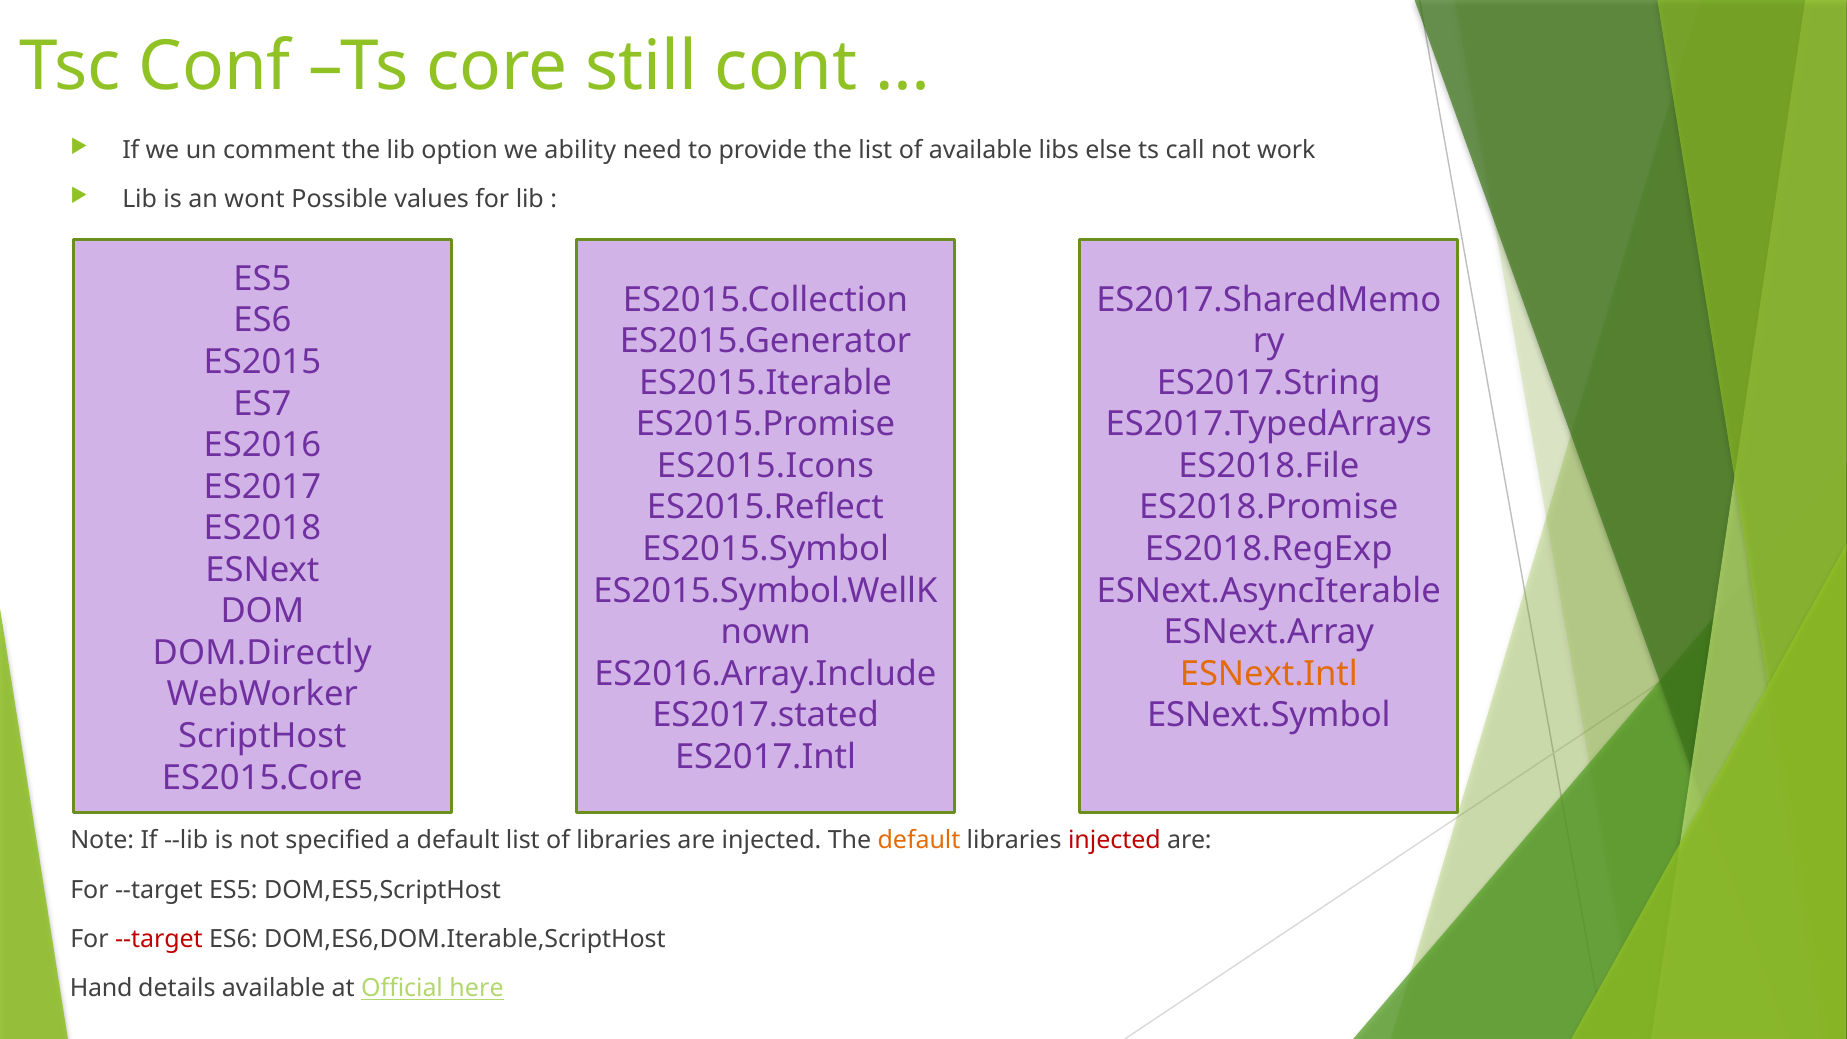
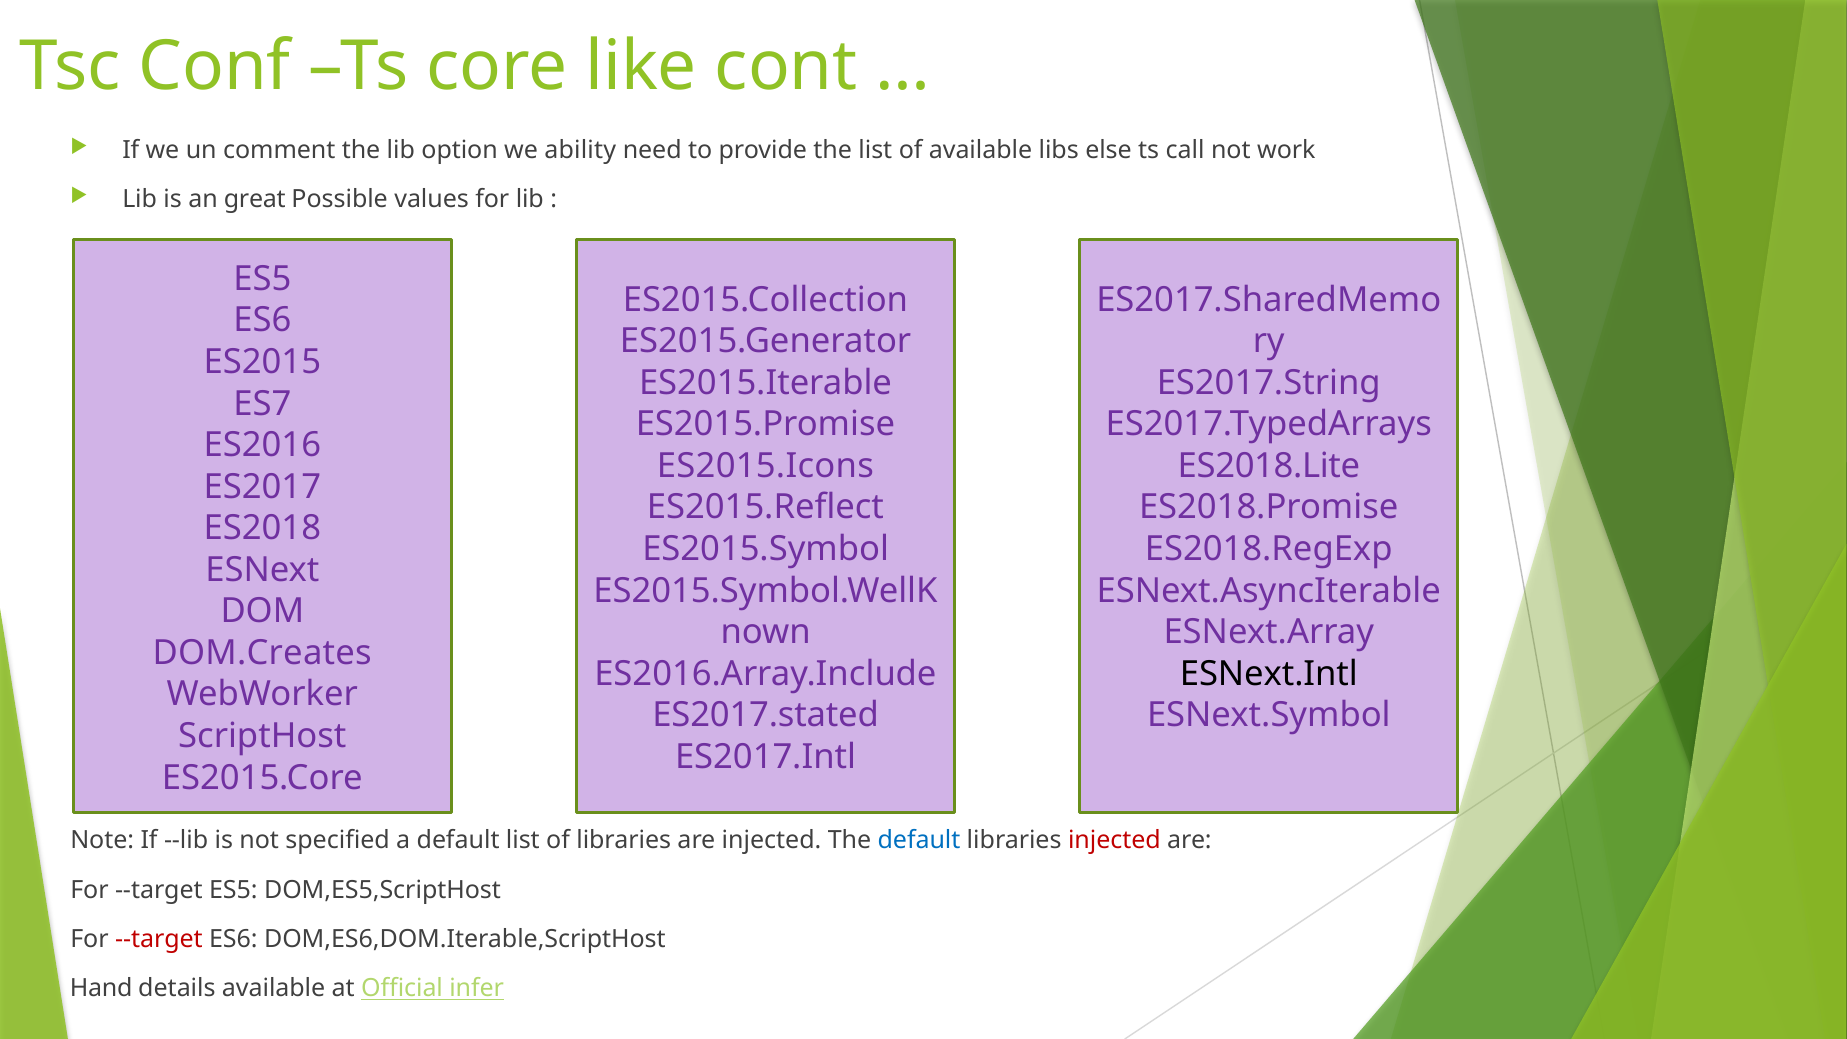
still: still -> like (641, 67)
wont: wont -> great (255, 200)
ES2018.File: ES2018.File -> ES2018.Lite (1269, 466)
DOM.Directly: DOM.Directly -> DOM.Creates (262, 653)
ESNext.Intl colour: orange -> black (1269, 674)
default colour: orange -> blue (919, 840)
here: here -> infer (477, 988)
